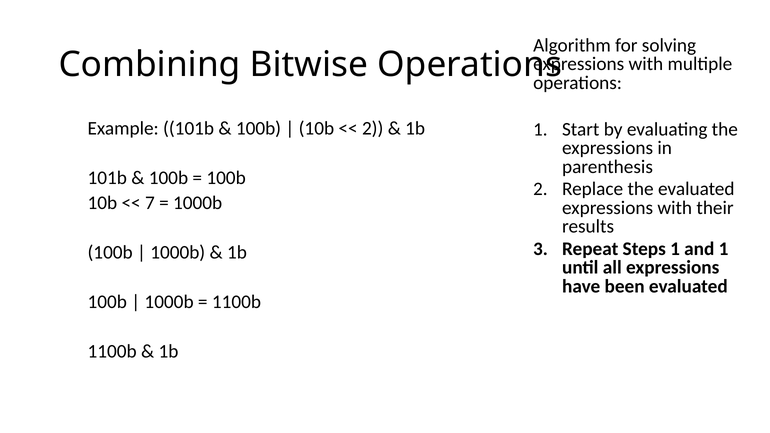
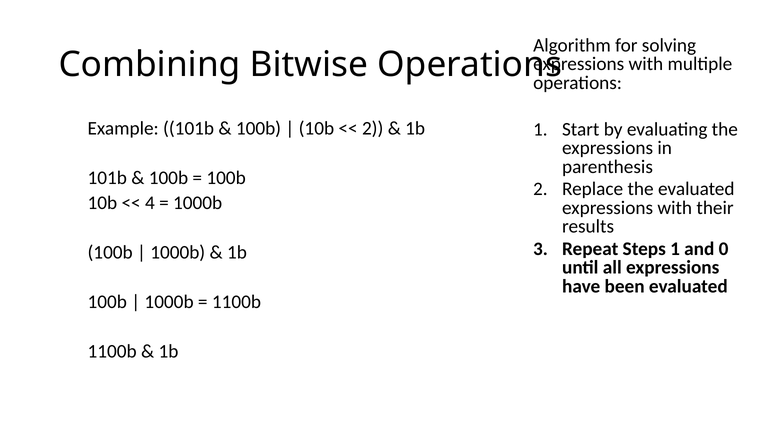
7: 7 -> 4 (150, 203)
and 1: 1 -> 0 (724, 249)
